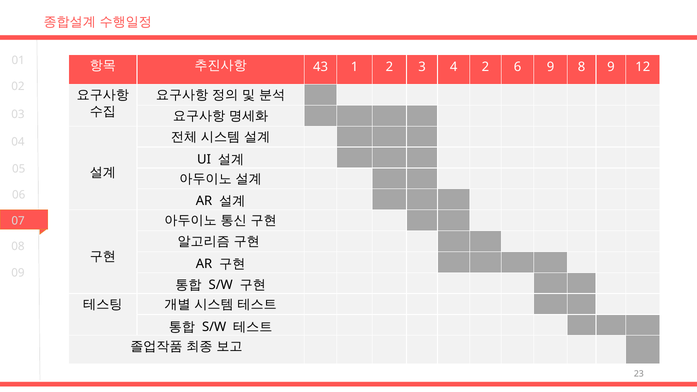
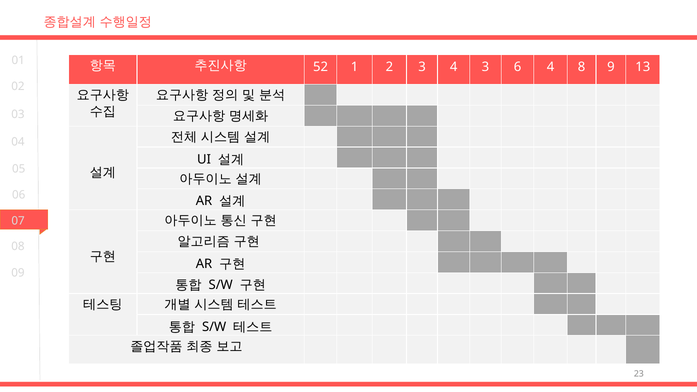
43: 43 -> 52 (321, 67)
4 2: 2 -> 3 (485, 67)
6 9: 9 -> 4 (551, 67)
12: 12 -> 13 (643, 67)
